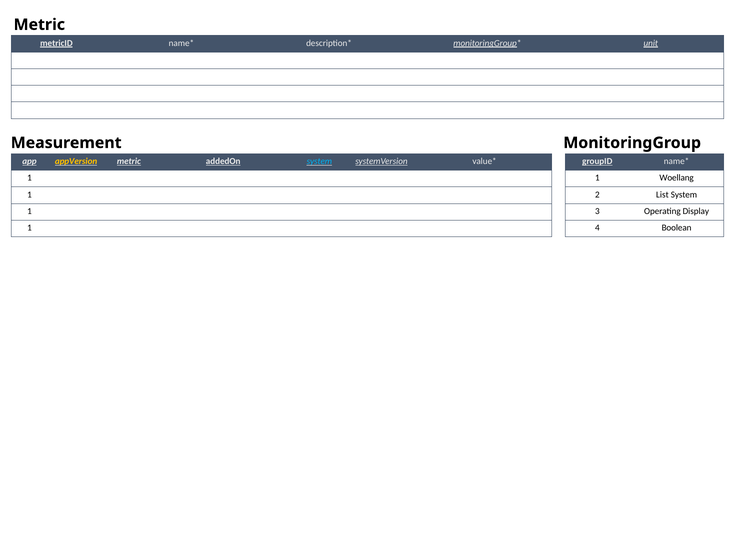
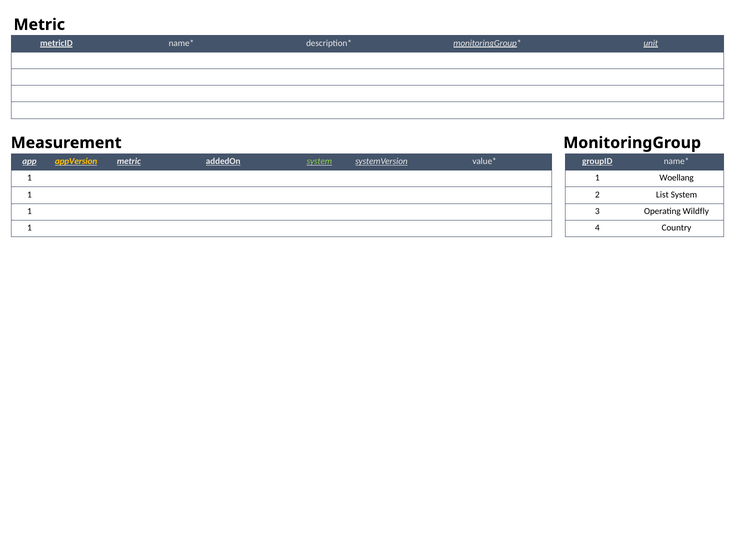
system colour: light blue -> light green (319, 161)
Display: Display -> Wildfly (696, 211)
Boolean: Boolean -> Country (676, 228)
